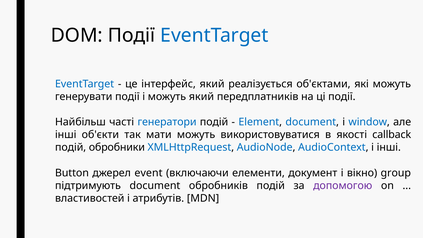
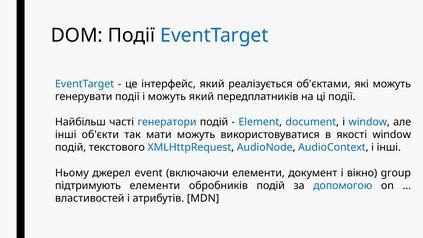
якості callback: callback -> window (392, 135)
обробники: обробники -> текстового (117, 147)
Button: Button -> Ньому (72, 173)
підтримують document: document -> елементи (155, 186)
допомогою colour: purple -> blue (343, 186)
